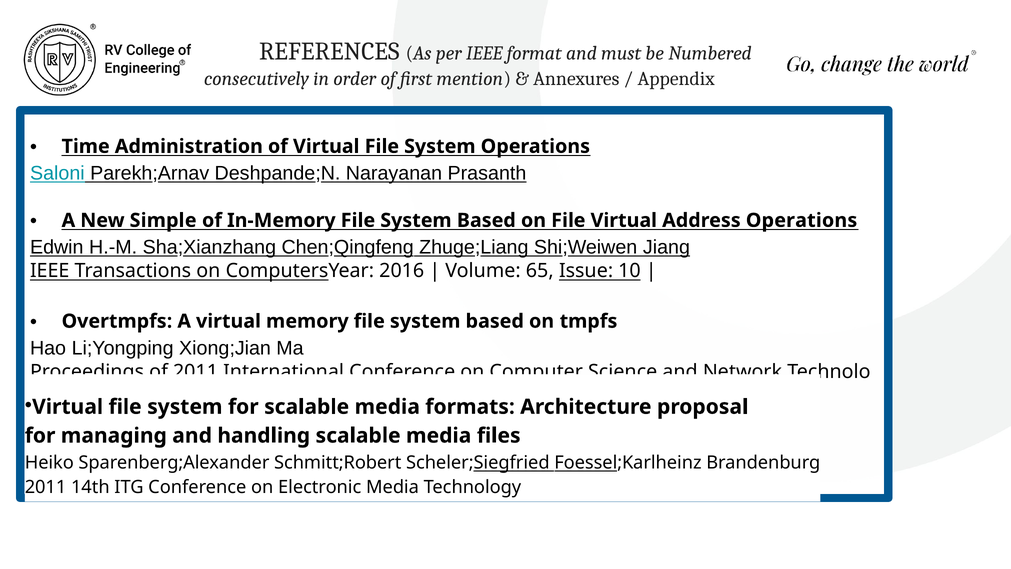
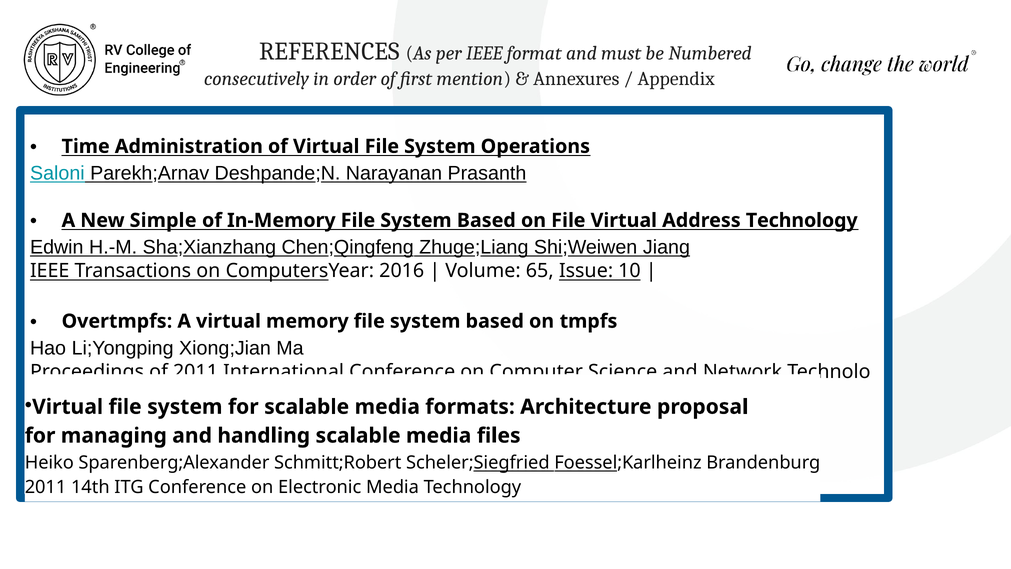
Address Operations: Operations -> Technology (802, 220)
